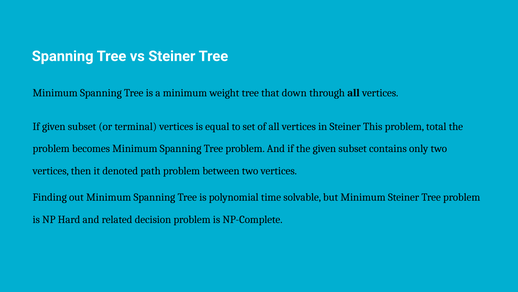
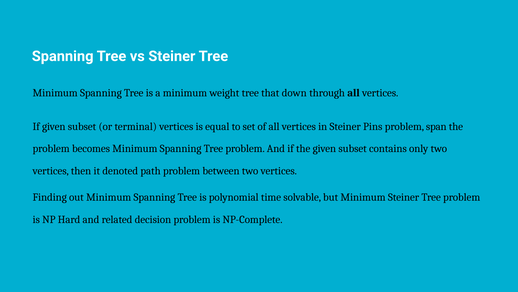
This: This -> Pins (373, 126)
total: total -> span (436, 126)
